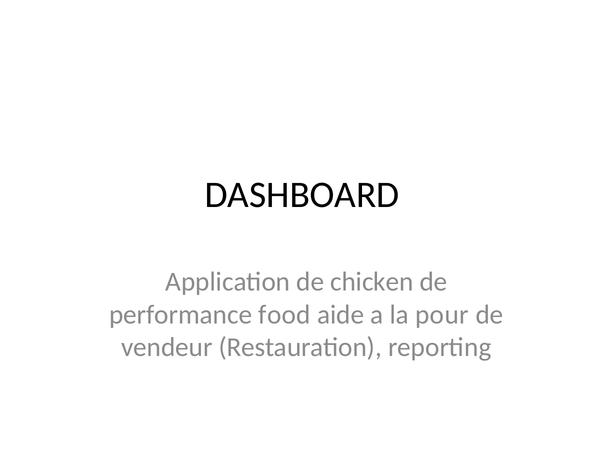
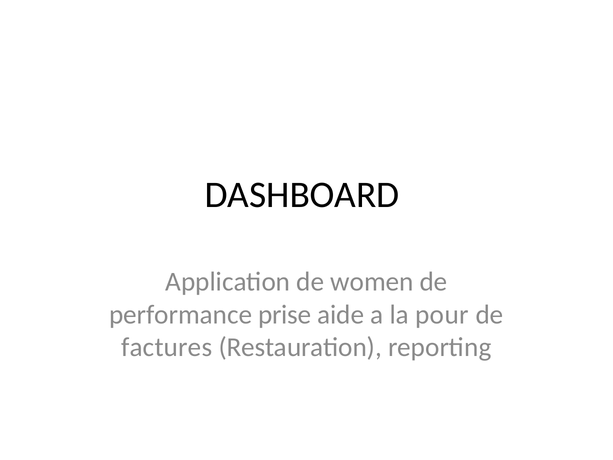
chicken: chicken -> women (372, 282)
food: food -> prise (285, 315)
vendeur: vendeur -> factures (167, 347)
